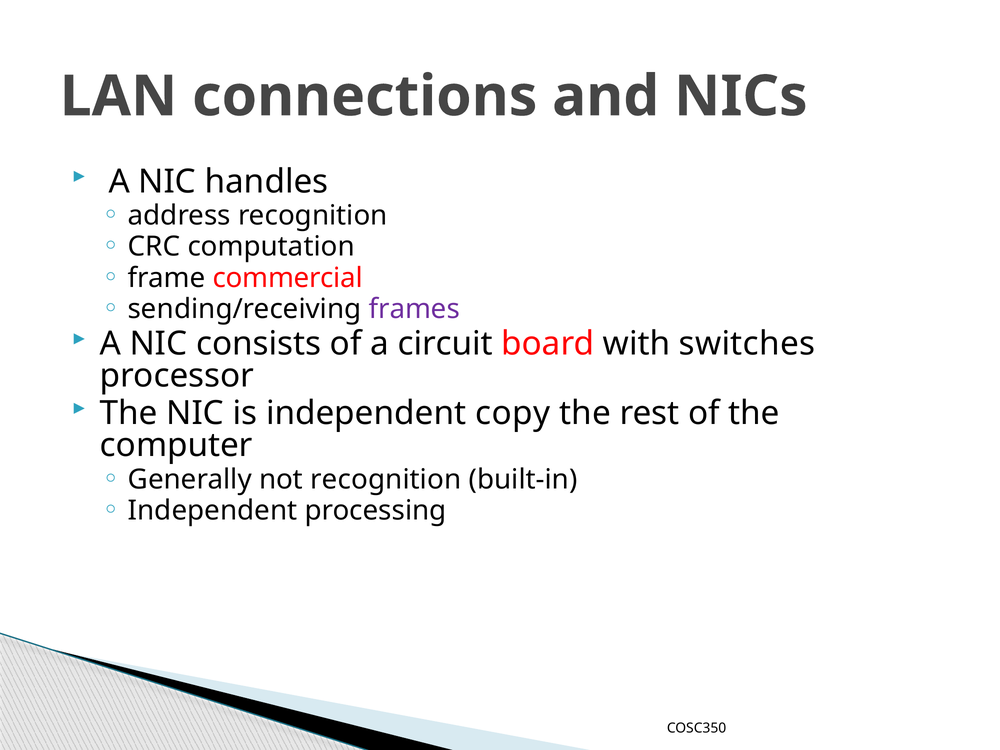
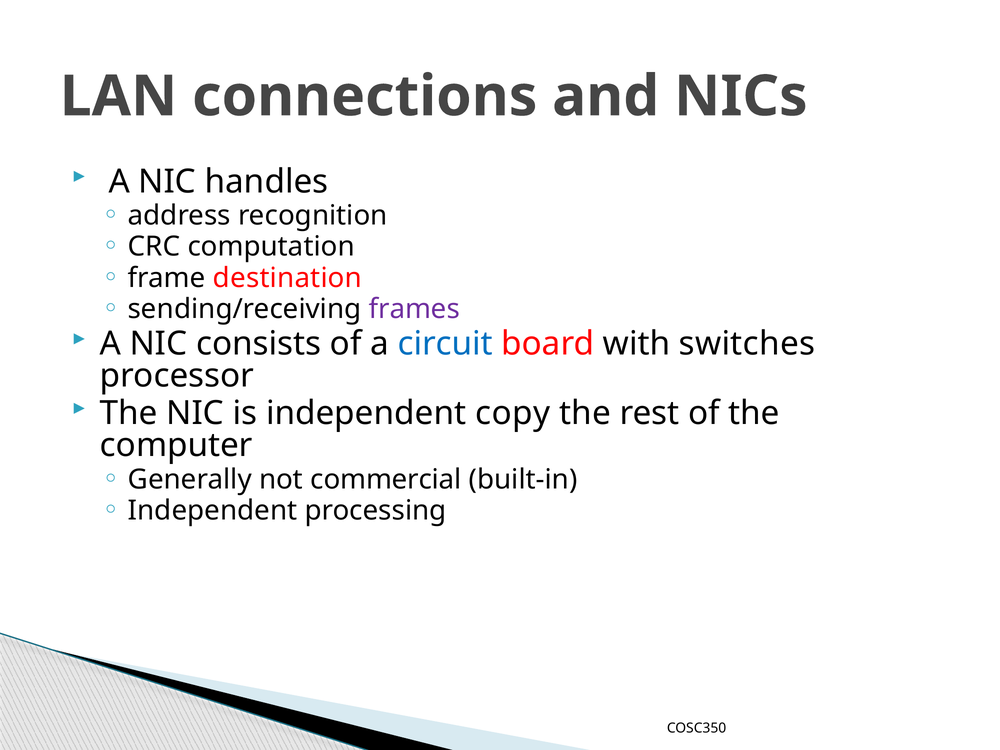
commercial: commercial -> destination (287, 278)
circuit colour: black -> blue (445, 344)
not recognition: recognition -> commercial (386, 479)
